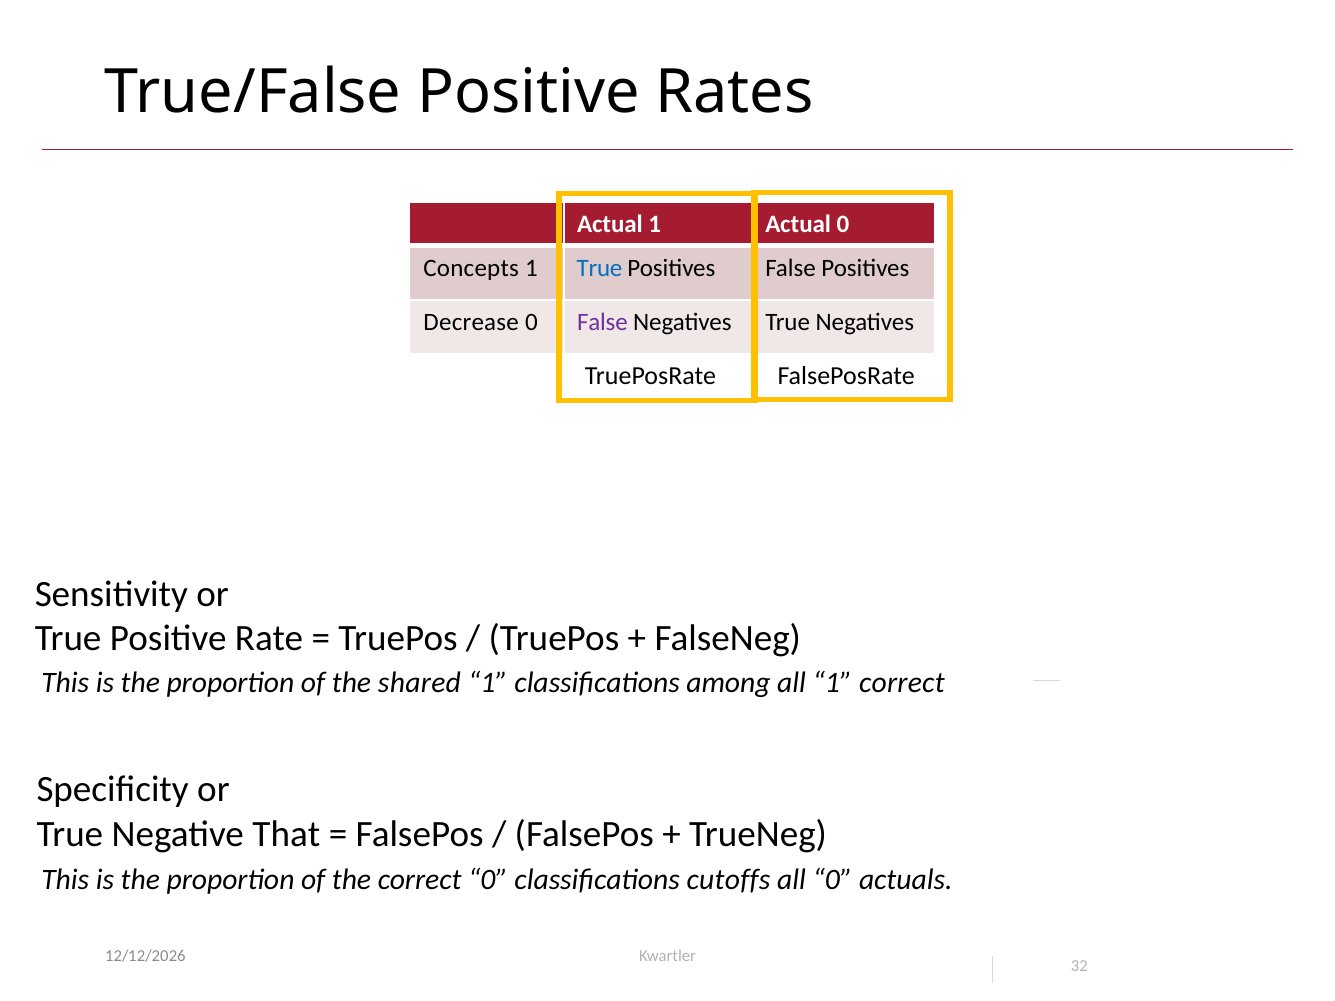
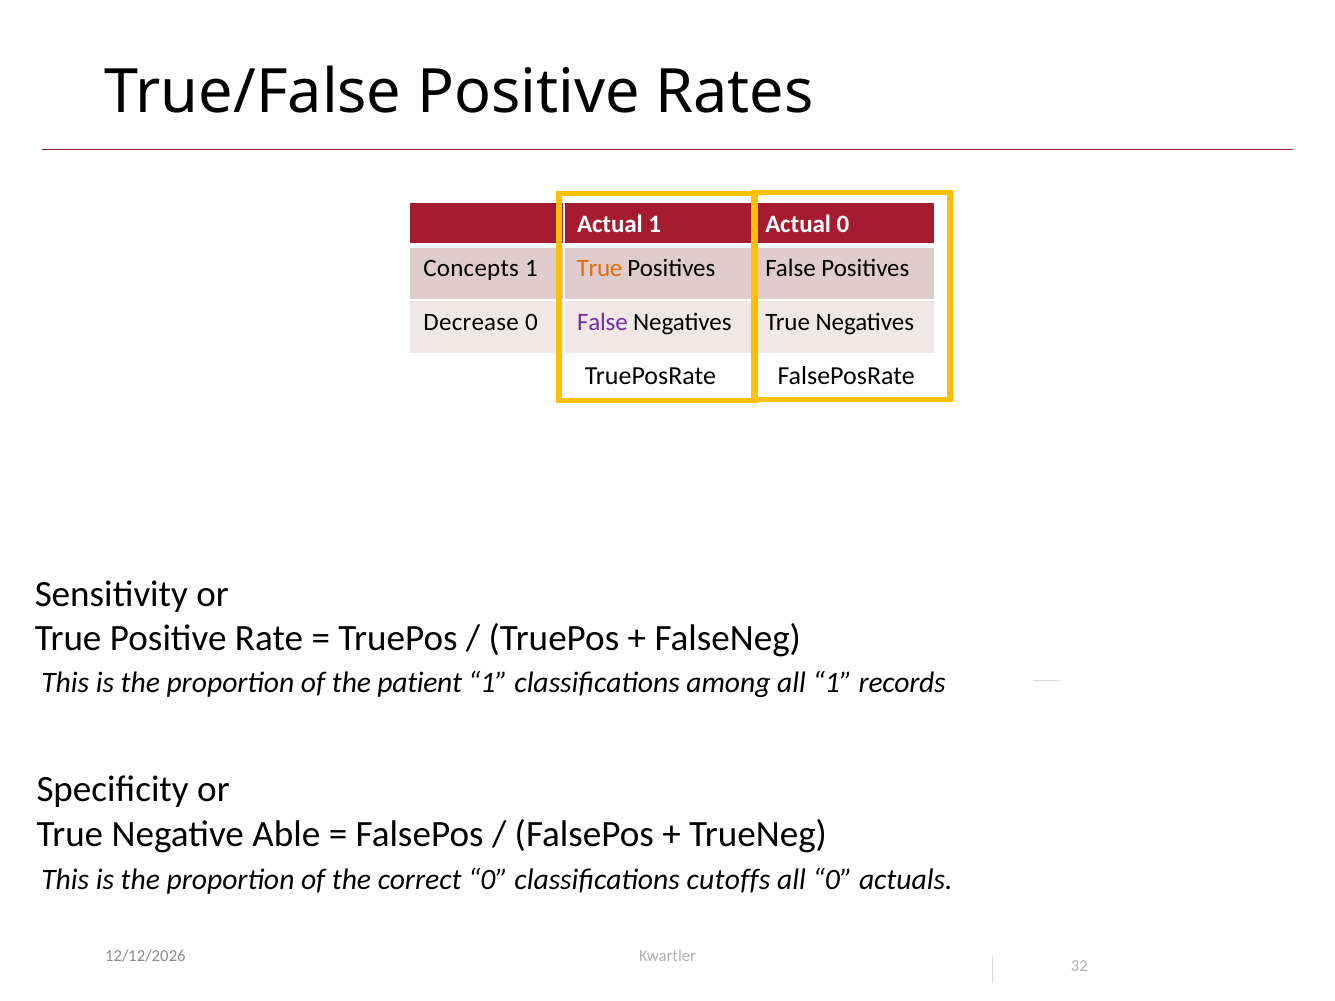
True colour: blue -> orange (600, 268)
shared: shared -> patient (420, 683)
1 correct: correct -> records (902, 683)
That: That -> Able (286, 834)
